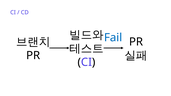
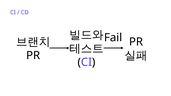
Fail colour: blue -> black (113, 38)
